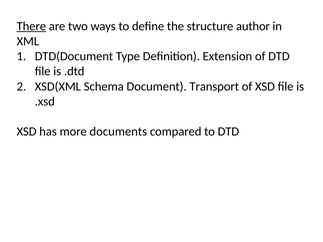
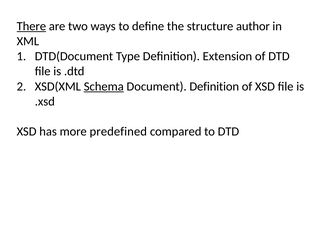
Schema underline: none -> present (104, 86)
Document Transport: Transport -> Definition (214, 86)
documents: documents -> predefined (118, 132)
